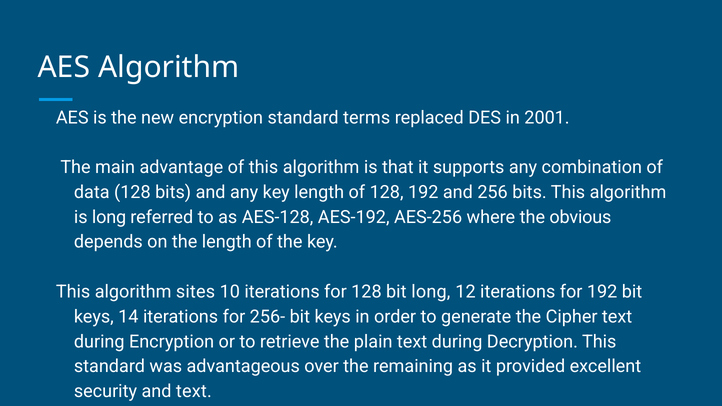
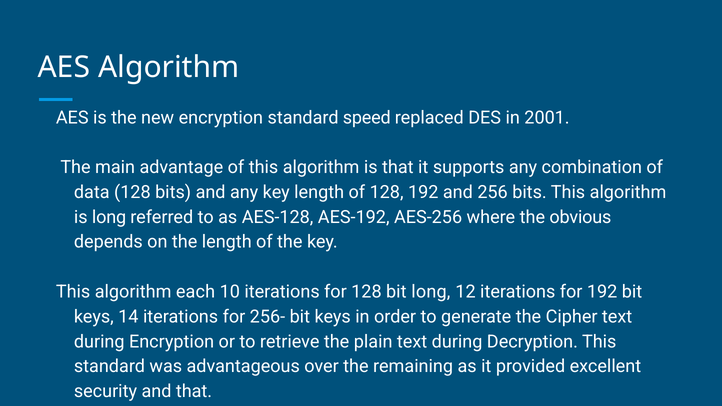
terms: terms -> speed (367, 118)
sites: sites -> each (195, 292)
and text: text -> that (194, 392)
